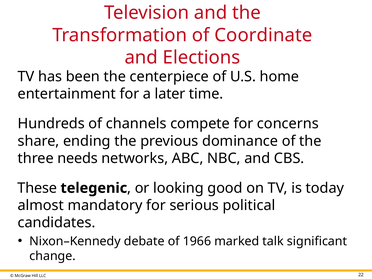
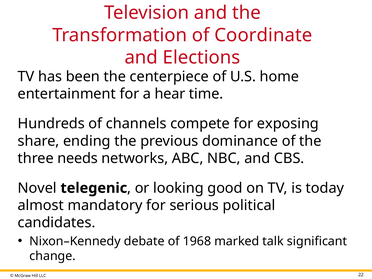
later: later -> hear (170, 94)
concerns: concerns -> exposing (288, 124)
These: These -> Novel (37, 188)
1966: 1966 -> 1968 (197, 241)
